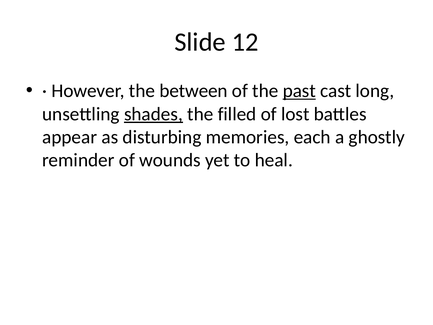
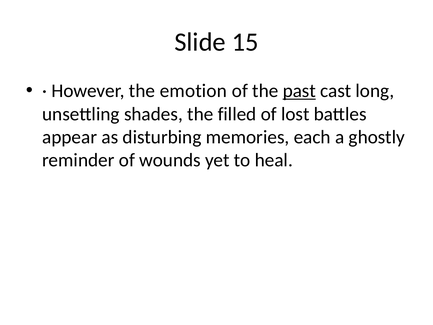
12: 12 -> 15 (245, 42)
between: between -> emotion (193, 91)
shades underline: present -> none (153, 114)
